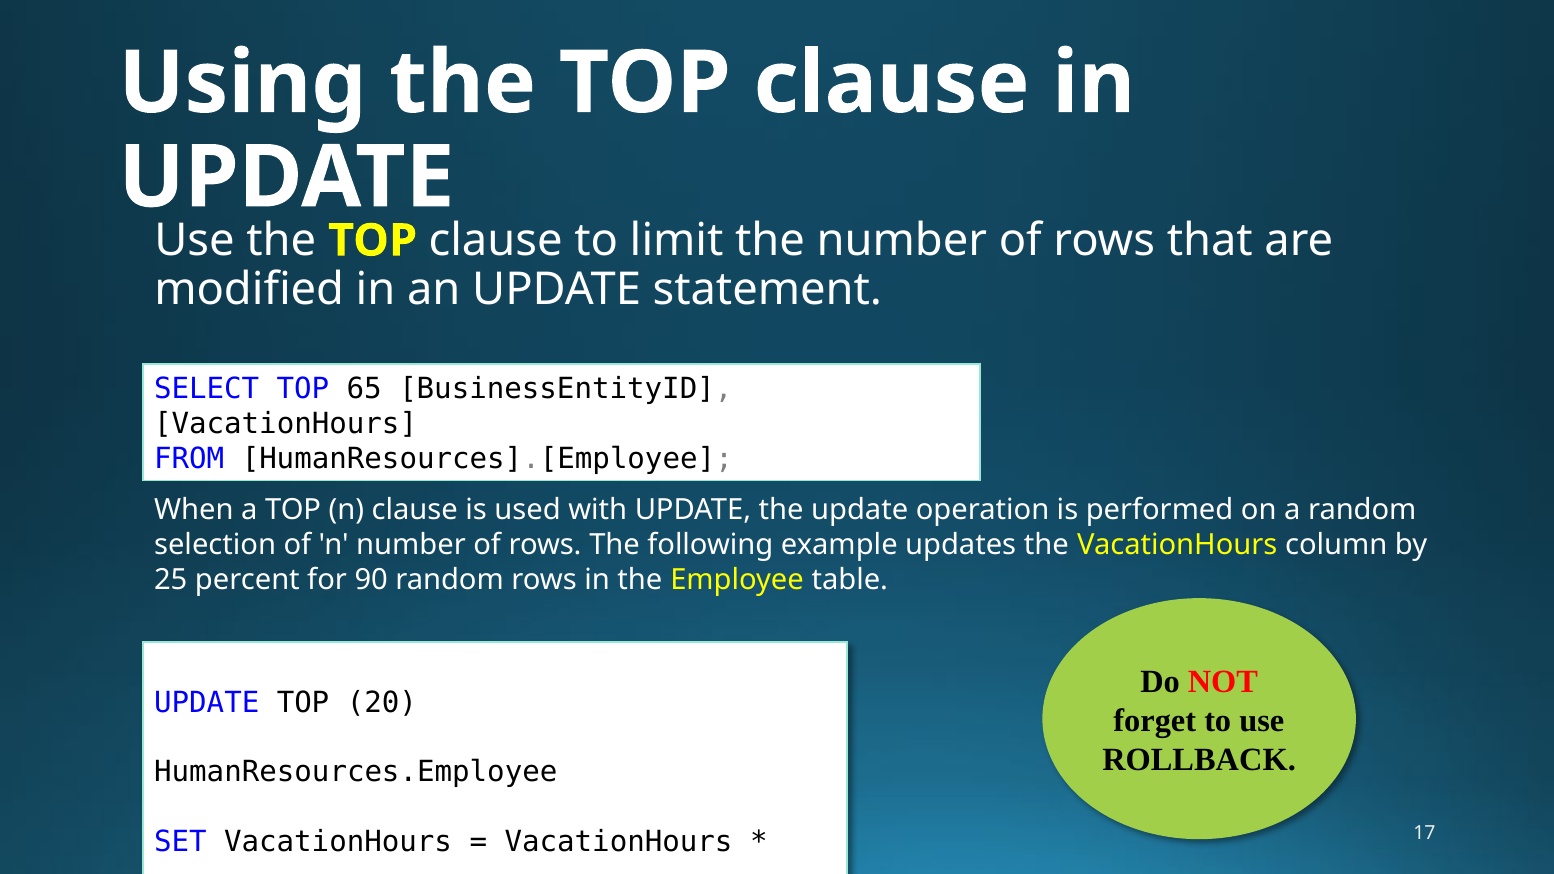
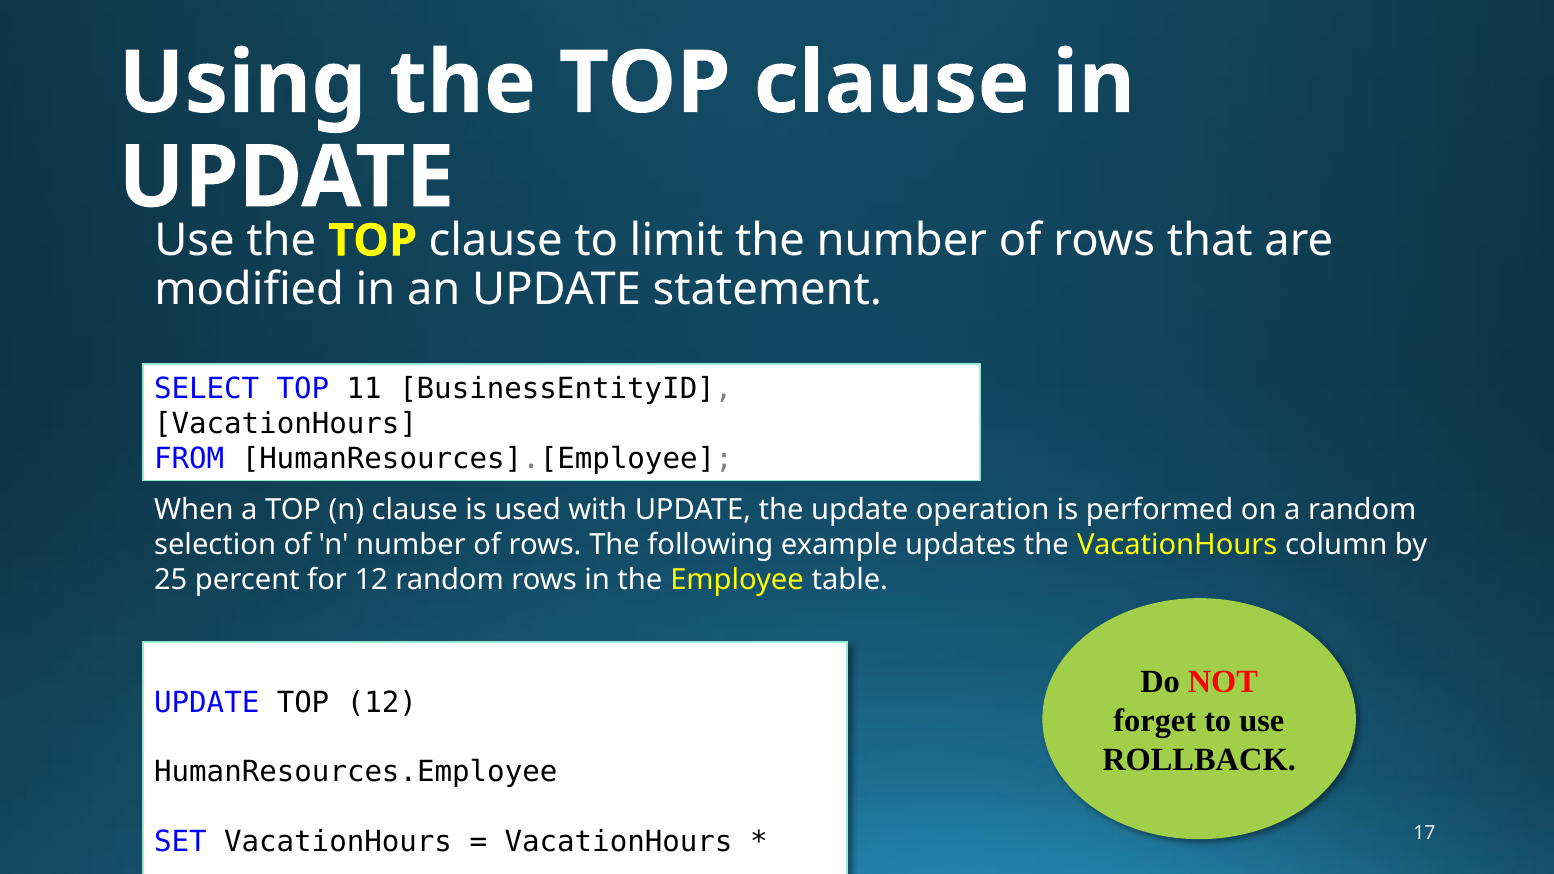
65: 65 -> 11 (364, 389)
for 90: 90 -> 12 (371, 580)
TOP 20: 20 -> 12 (382, 702)
